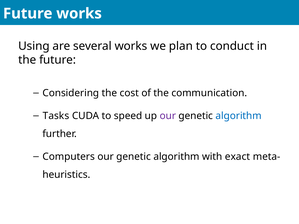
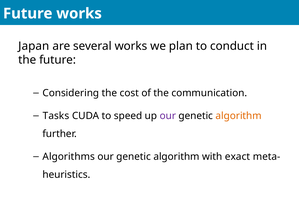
Using: Using -> Japan (34, 46)
algorithm colour: blue -> orange (239, 116)
Computers: Computers -> Algorithms (69, 157)
